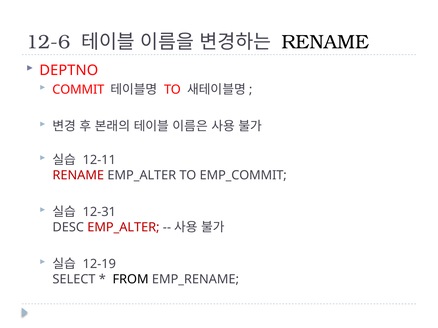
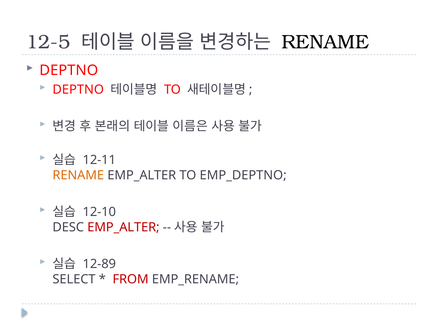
12-6: 12-6 -> 12-5 (48, 42)
COMMIT: COMMIT -> DEPTNO (78, 90)
RENAME colour: red -> orange (78, 175)
EMP_COMMIT: EMP_COMMIT -> EMP_DEPTNO (243, 175)
12-31: 12-31 -> 12-10 (99, 212)
12-19: 12-19 -> 12-89 (99, 264)
FROM colour: black -> red (131, 280)
